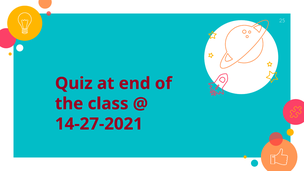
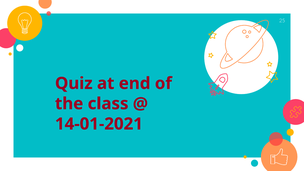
14-27-2021: 14-27-2021 -> 14-01-2021 (99, 124)
